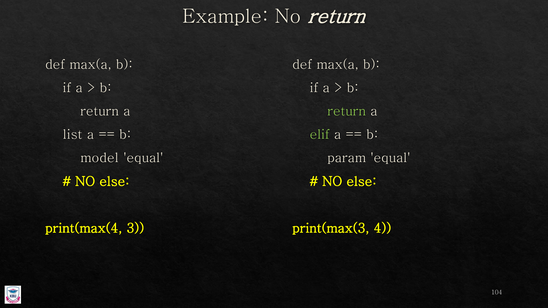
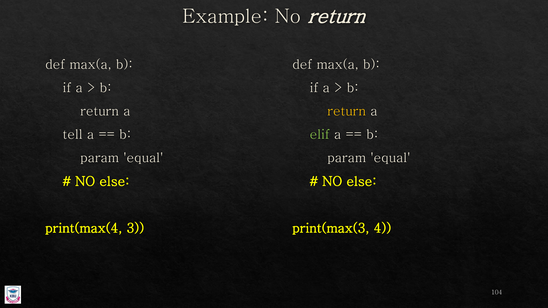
return colour: light green -> yellow (347, 111)
list: list -> tell (73, 135)
model: model -> param (100, 158)
